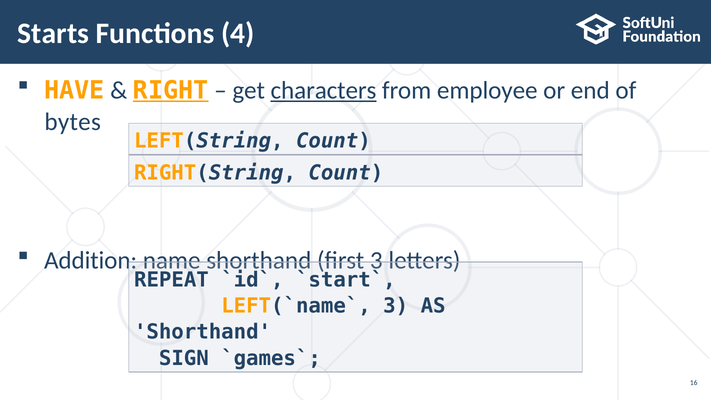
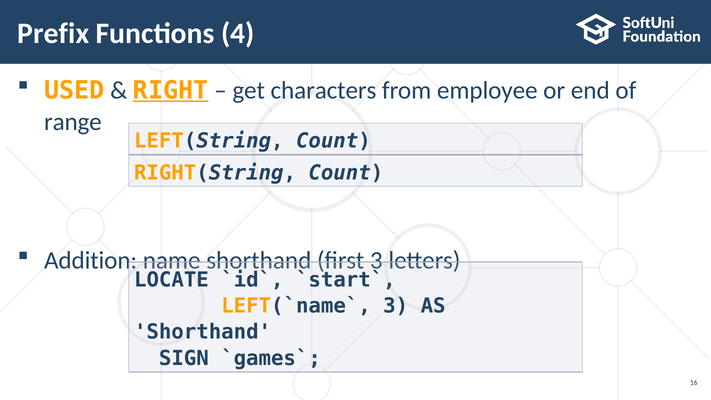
Starts: Starts -> Prefix (53, 34)
HAVE: HAVE -> USED (74, 90)
characters underline: present -> none (323, 90)
bytes: bytes -> range (73, 122)
REPEAT: REPEAT -> LOCATE (171, 280)
